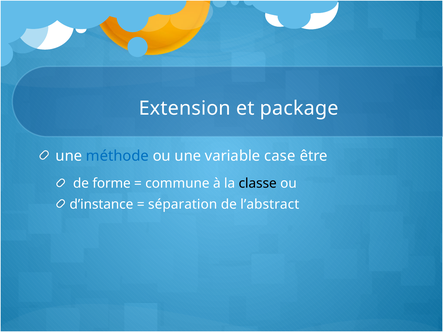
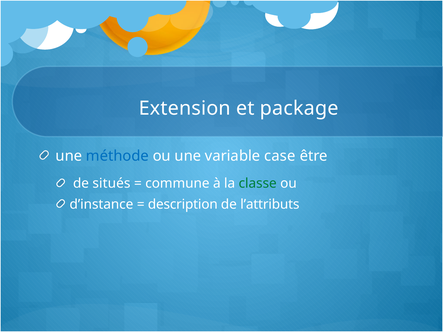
forme: forme -> situés (111, 184)
classe colour: black -> green (258, 184)
séparation: séparation -> description (183, 204)
l’abstract: l’abstract -> l’attributs (270, 204)
